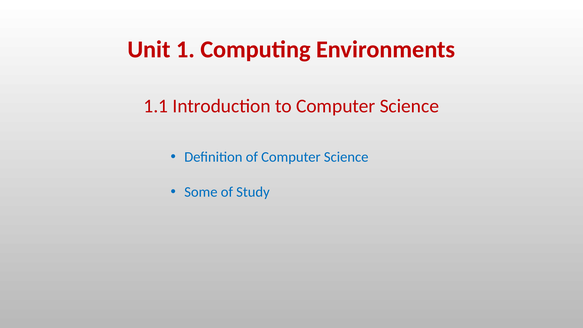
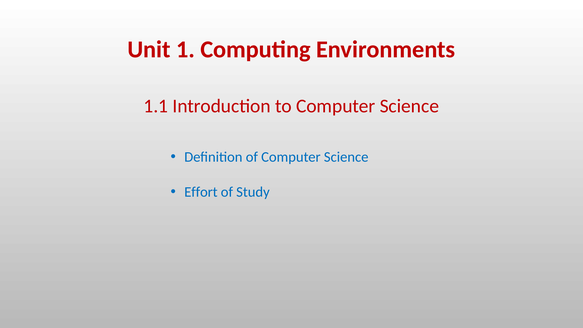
Some: Some -> Effort (201, 192)
